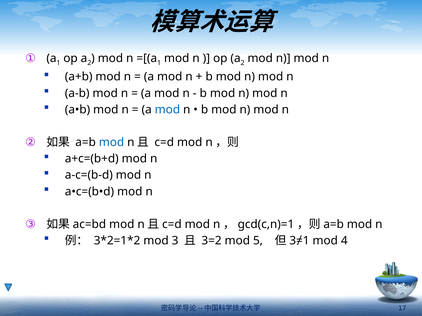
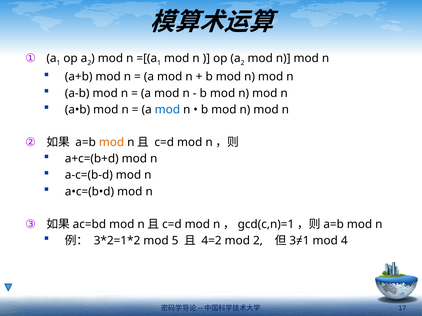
mod colour: blue -> orange (112, 143)
3: 3 -> 5 (175, 241)
3=2: 3=2 -> 4=2 (212, 241)
mod 5: 5 -> 2 (258, 241)
